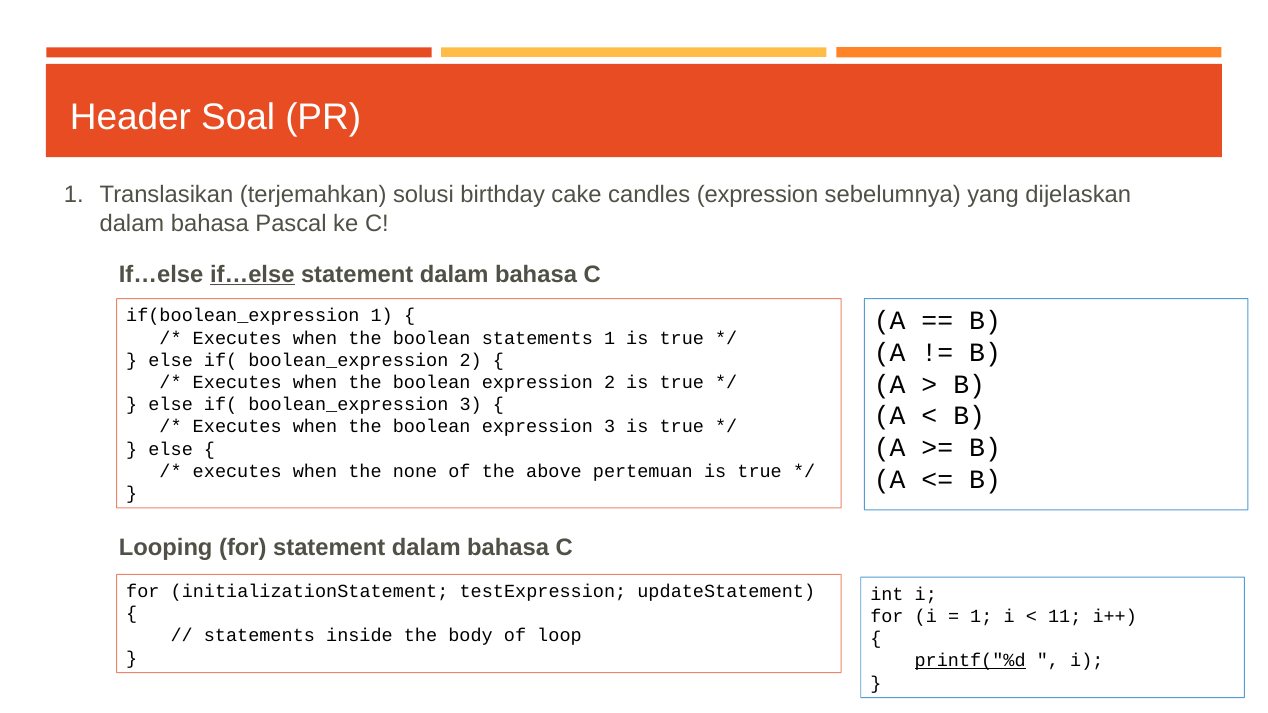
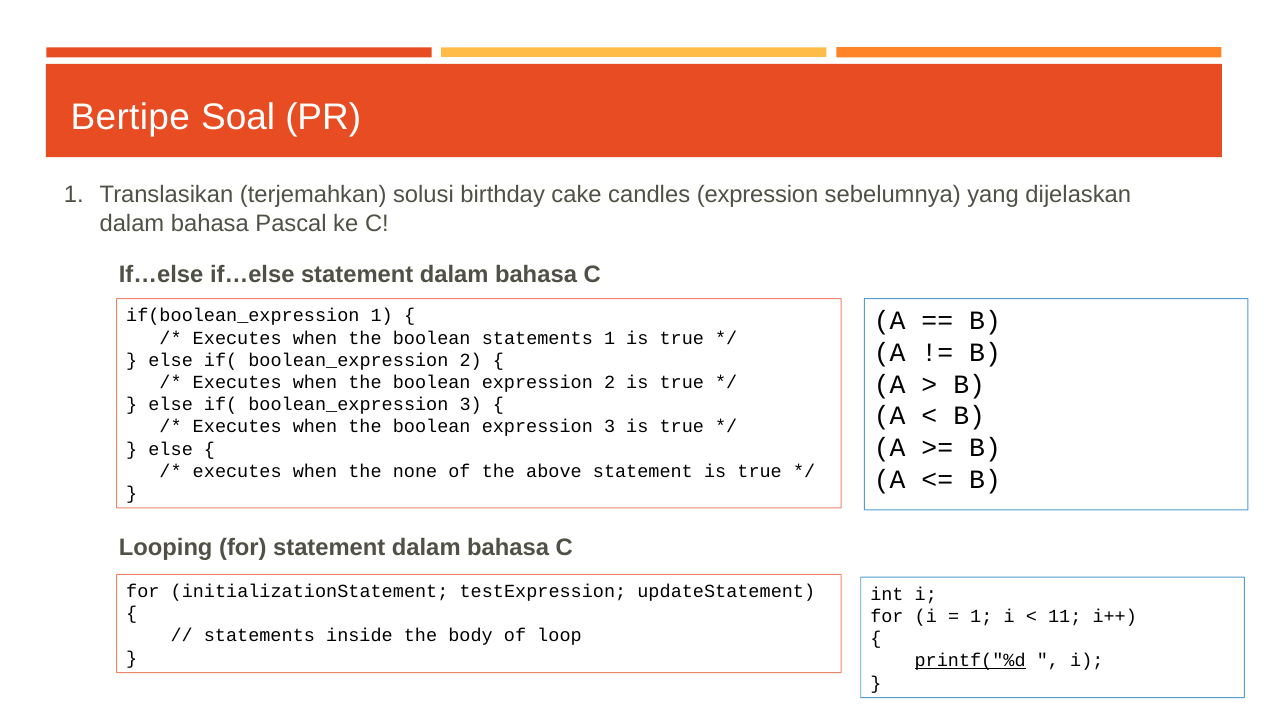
Header: Header -> Bertipe (130, 118)
if…else underline: present -> none (252, 275)
above pertemuan: pertemuan -> statement (643, 471)
